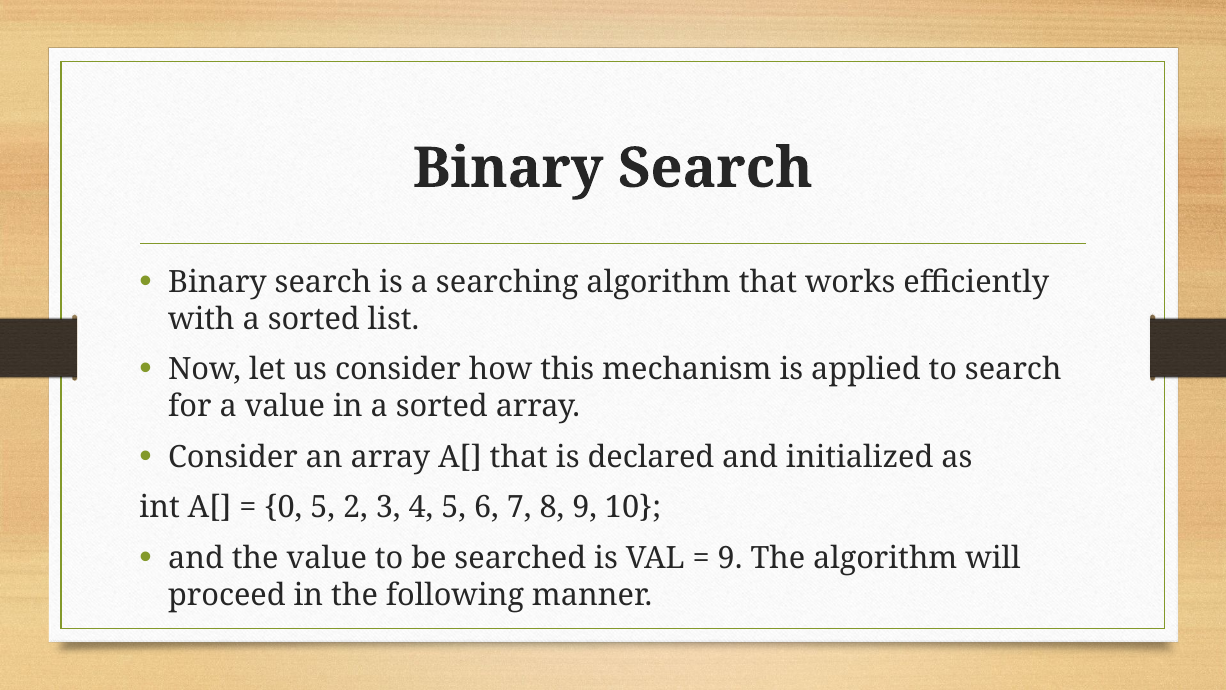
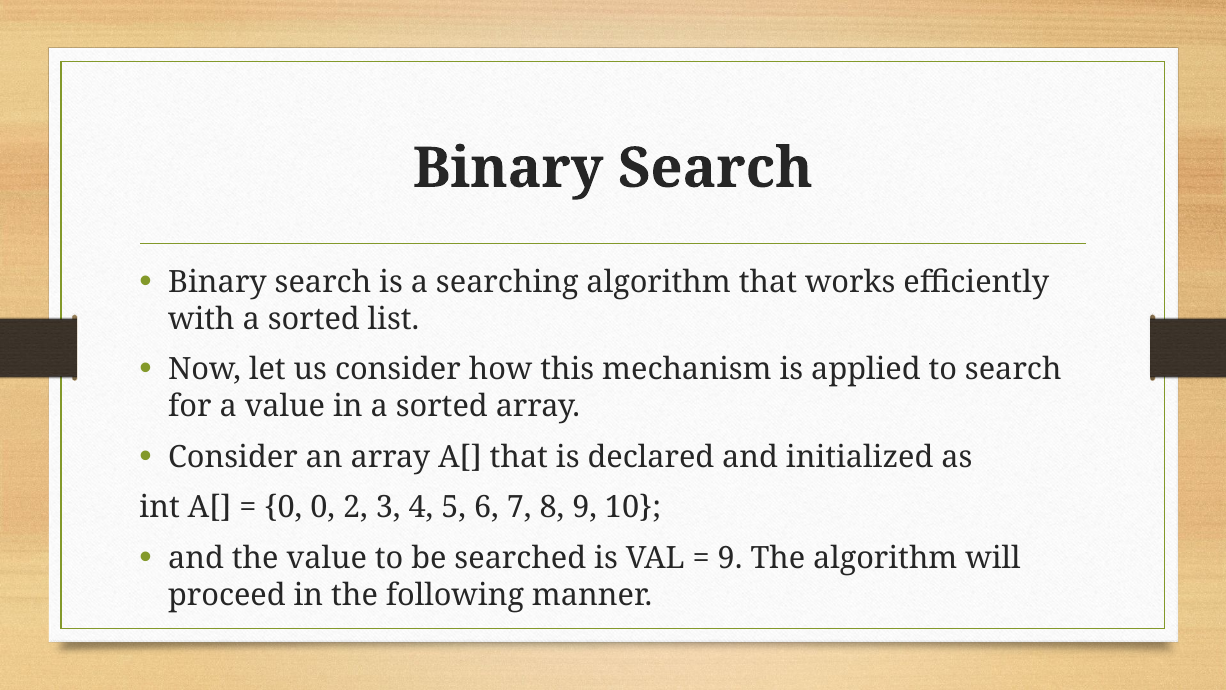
0 5: 5 -> 0 (323, 508)
